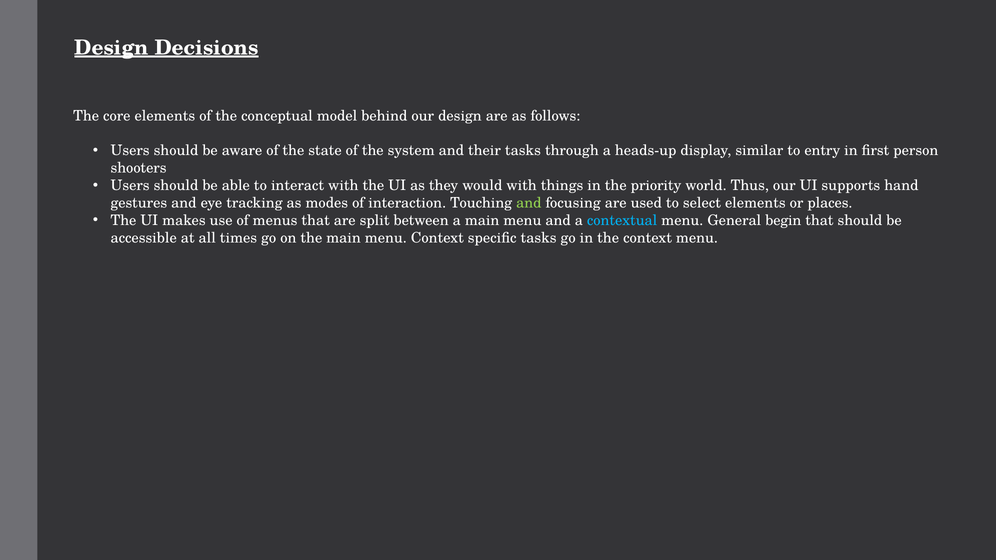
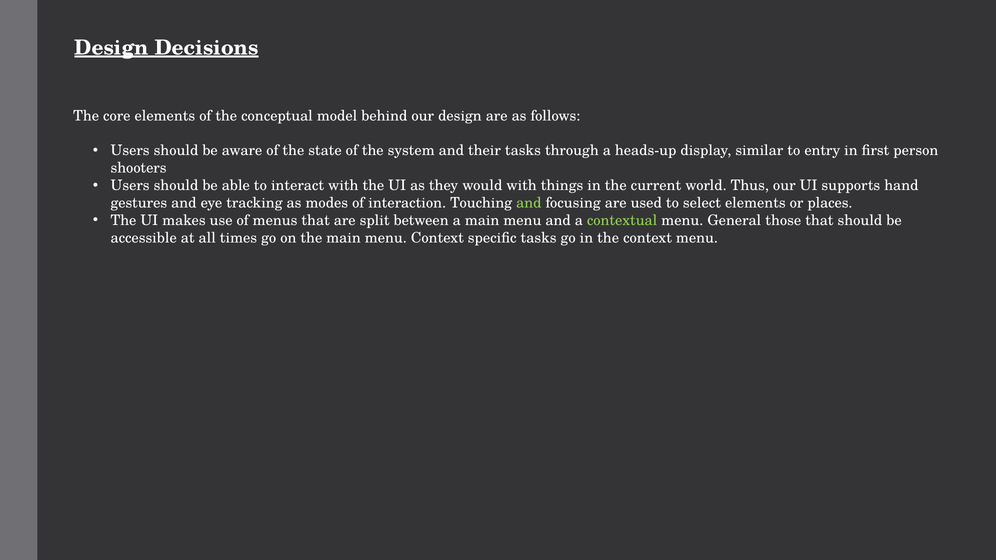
priority: priority -> current (656, 186)
contextual colour: light blue -> light green (622, 220)
begin: begin -> those (783, 220)
